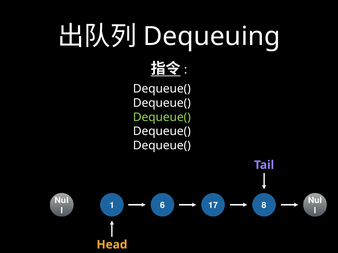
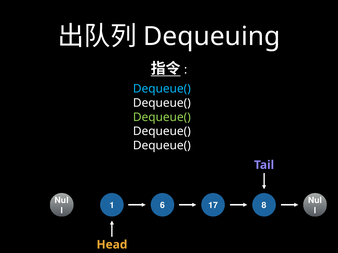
Dequeue( colour: white -> light blue (162, 89)
